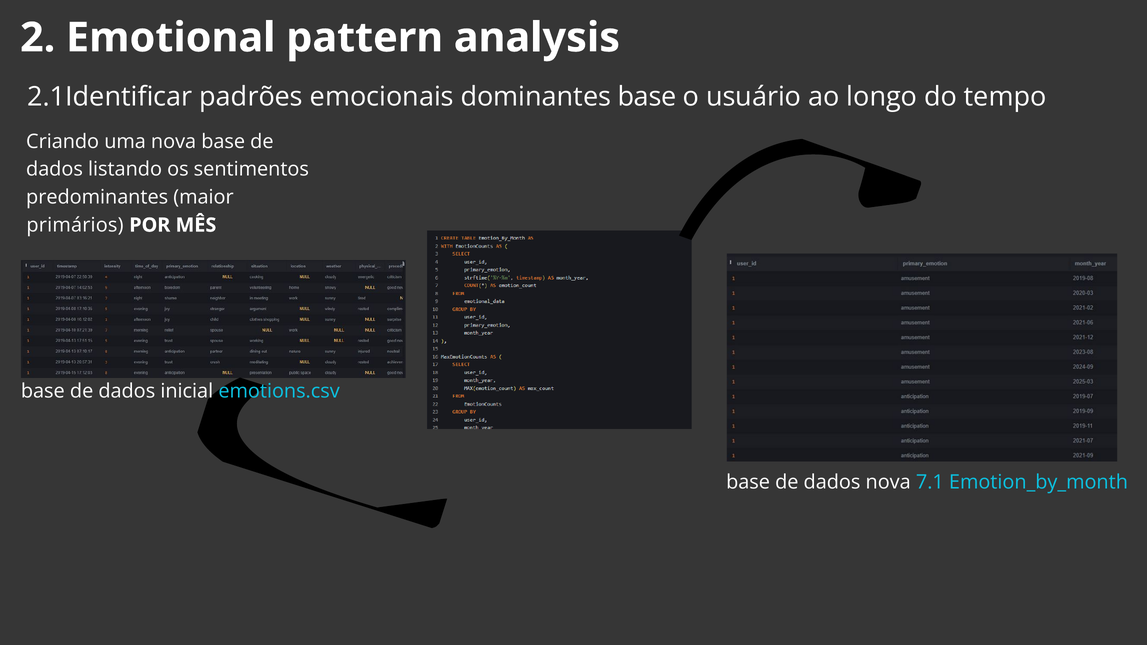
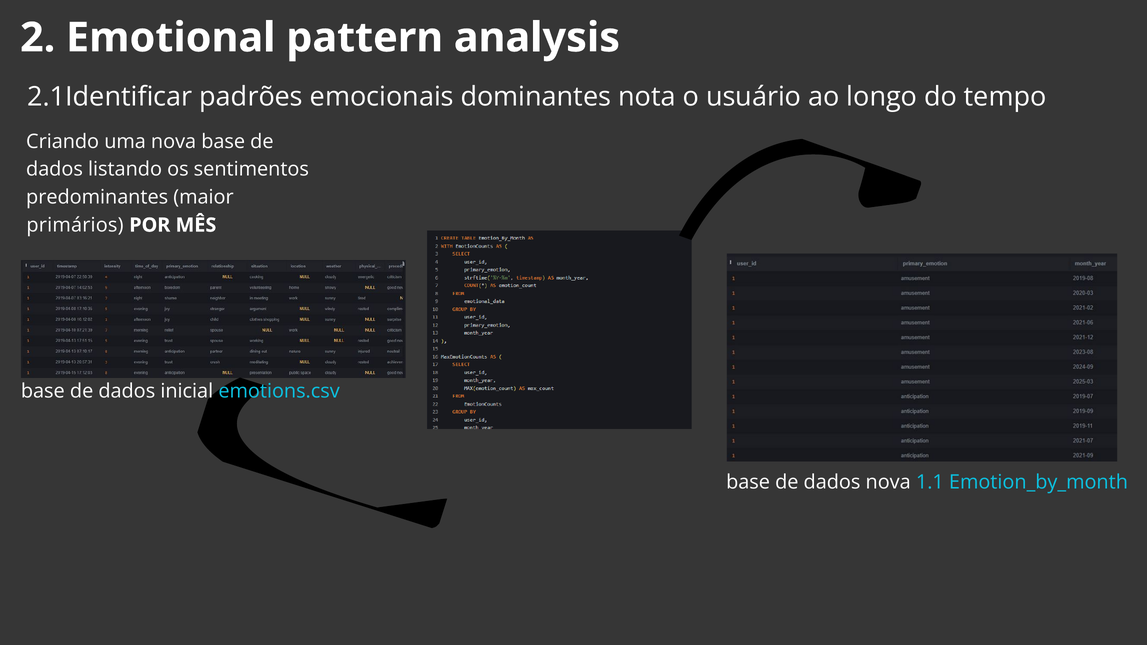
dominantes base: base -> nota (647, 97)
7.1: 7.1 -> 1.1 (930, 483)
